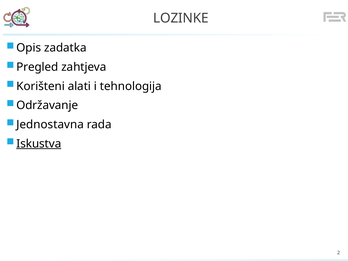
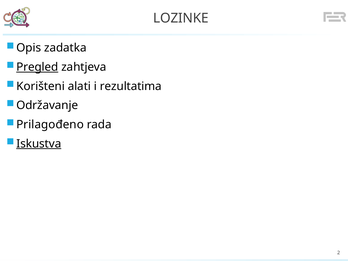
Pregled underline: none -> present (37, 67)
tehnologija: tehnologija -> rezultatima (131, 86)
Jednostavna: Jednostavna -> Prilagođeno (50, 125)
